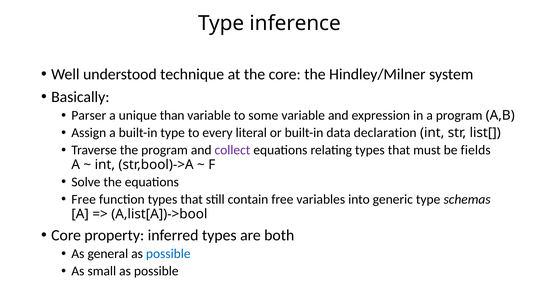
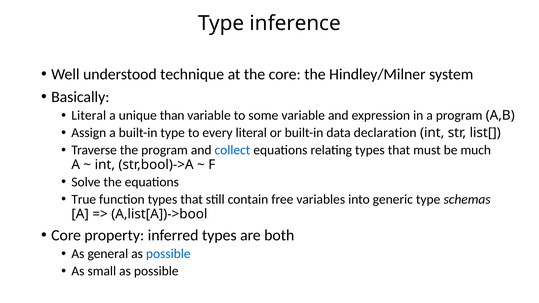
Parser: Parser -> Literal (89, 116)
collect colour: purple -> blue (232, 150)
fields: fields -> much (476, 150)
Free: Free -> True (84, 200)
